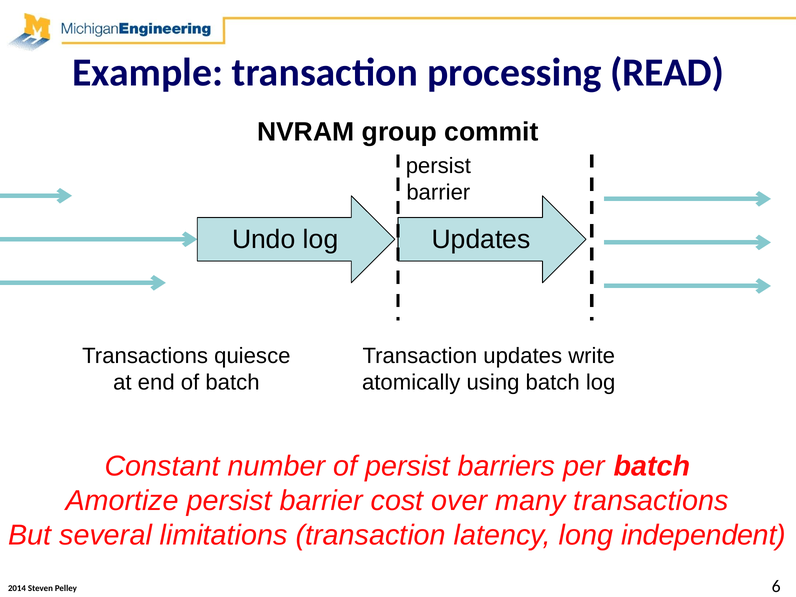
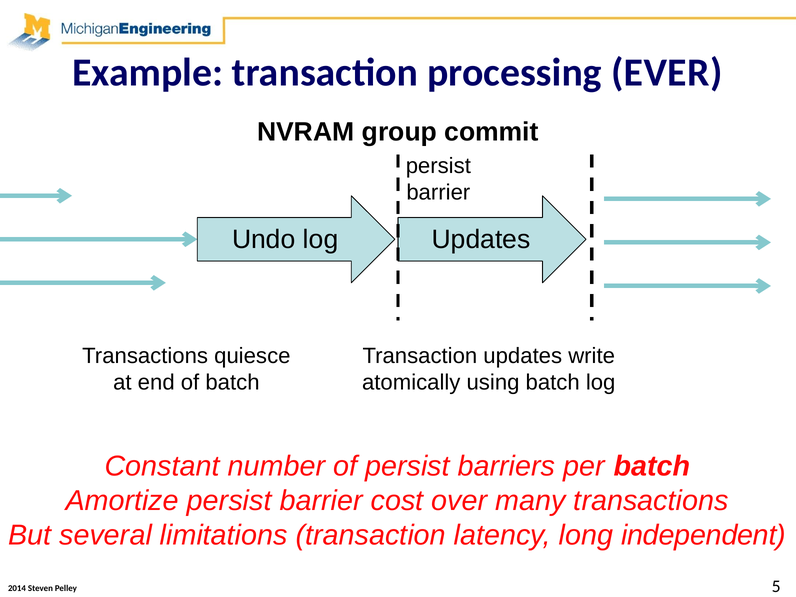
READ: READ -> EVER (667, 72)
6: 6 -> 5 (776, 586)
